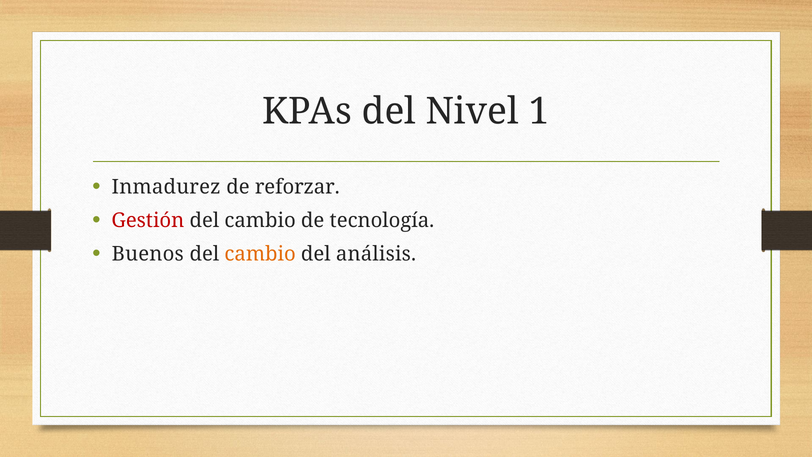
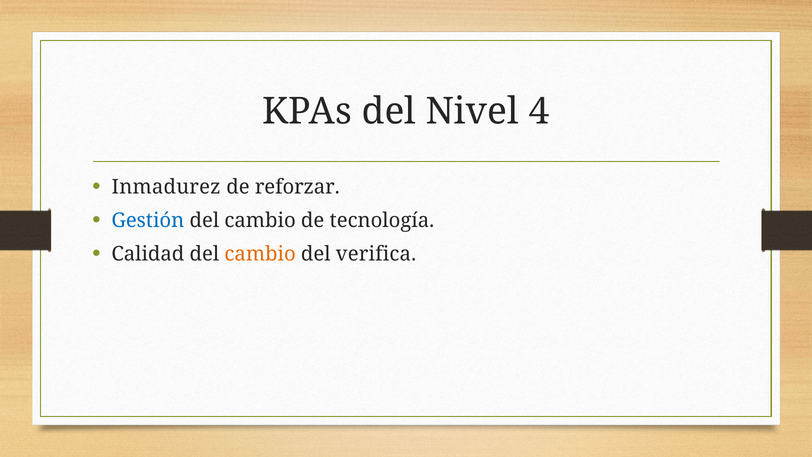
1: 1 -> 4 (539, 111)
Gestión colour: red -> blue (148, 220)
Buenos: Buenos -> Calidad (148, 254)
análisis: análisis -> verifica (376, 254)
